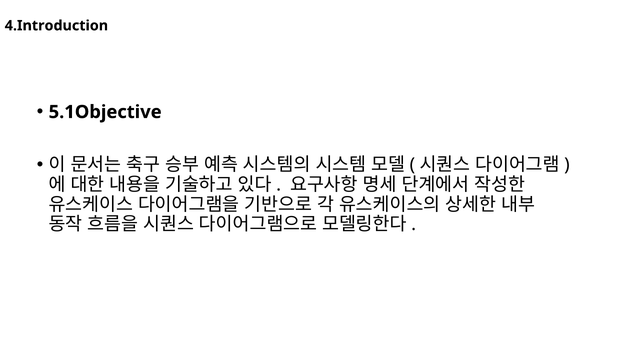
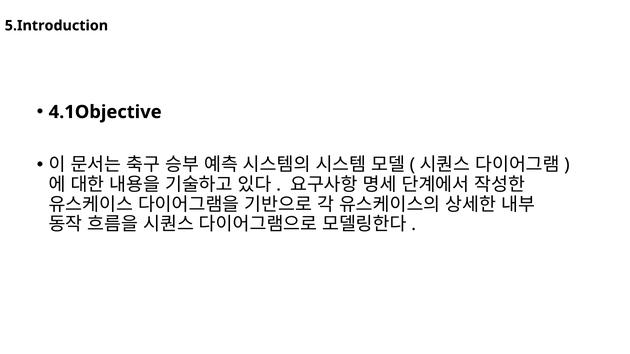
4.Introduction: 4.Introduction -> 5.Introduction (56, 26)
5.1Objective: 5.1Objective -> 4.1Objective (105, 112)
